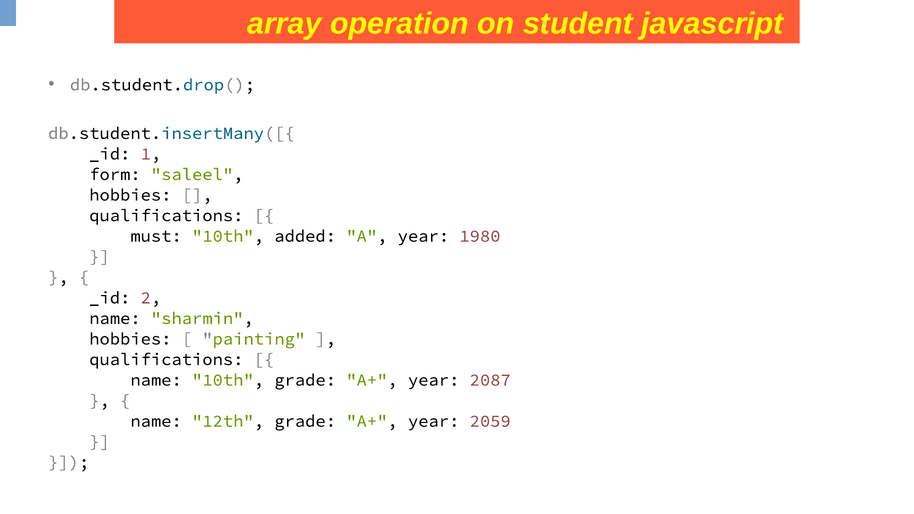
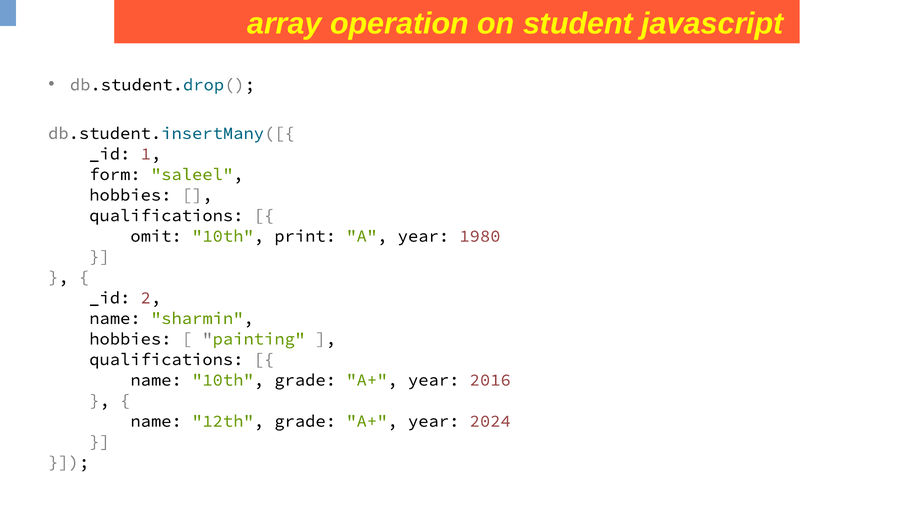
must: must -> omit (156, 236)
added: added -> print (305, 236)
2087: 2087 -> 2016 (490, 380)
2059: 2059 -> 2024 (490, 421)
